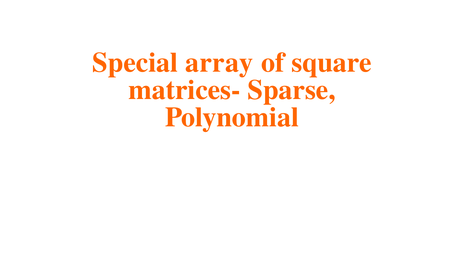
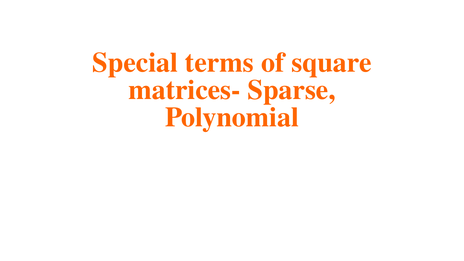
array: array -> terms (219, 63)
